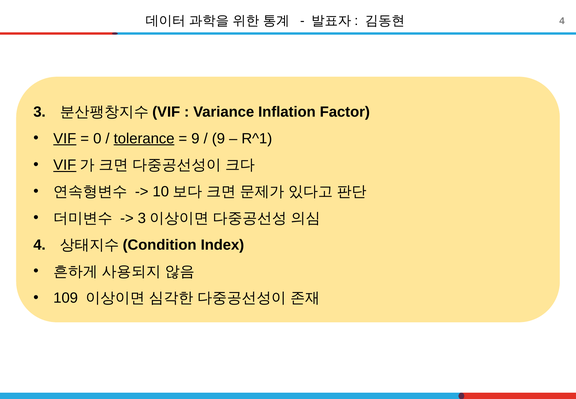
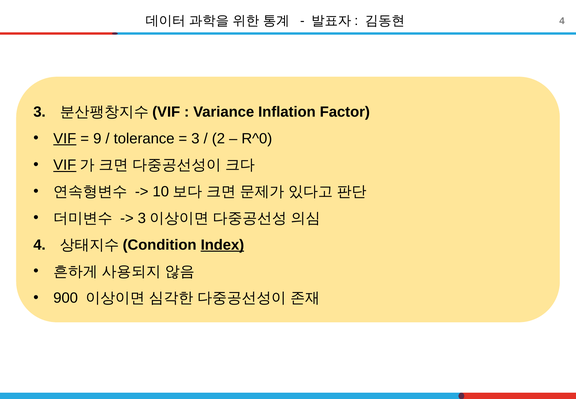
0: 0 -> 9 (97, 138)
tolerance underline: present -> none (144, 138)
9: 9 -> 3 (195, 138)
9: 9 -> 2 (218, 138)
R^1: R^1 -> R^0 (257, 138)
Index underline: none -> present (222, 245)
109: 109 -> 900 (66, 298)
